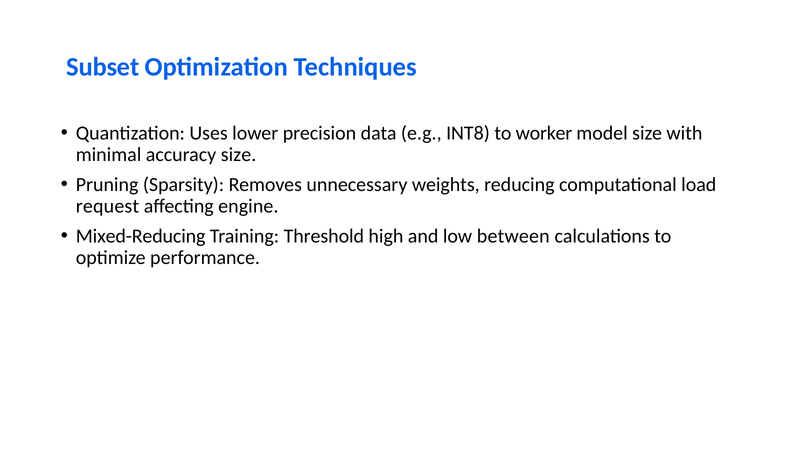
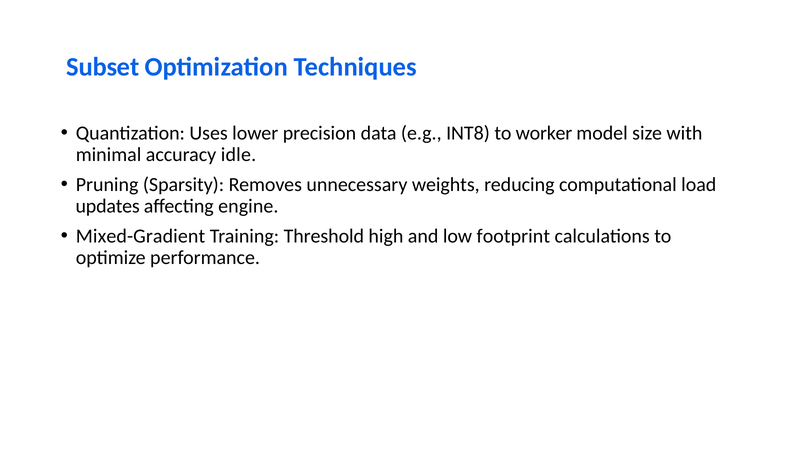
accuracy size: size -> idle (238, 155)
request: request -> updates (108, 206)
Mixed-Reducing: Mixed-Reducing -> Mixed-Gradient (140, 236)
between: between -> footprint (513, 236)
